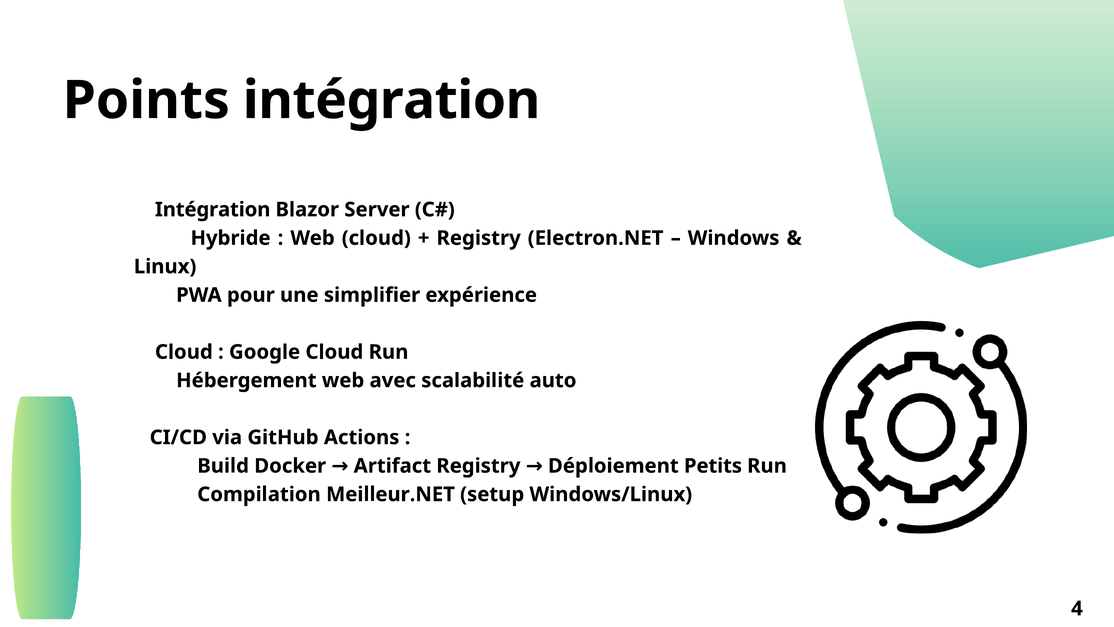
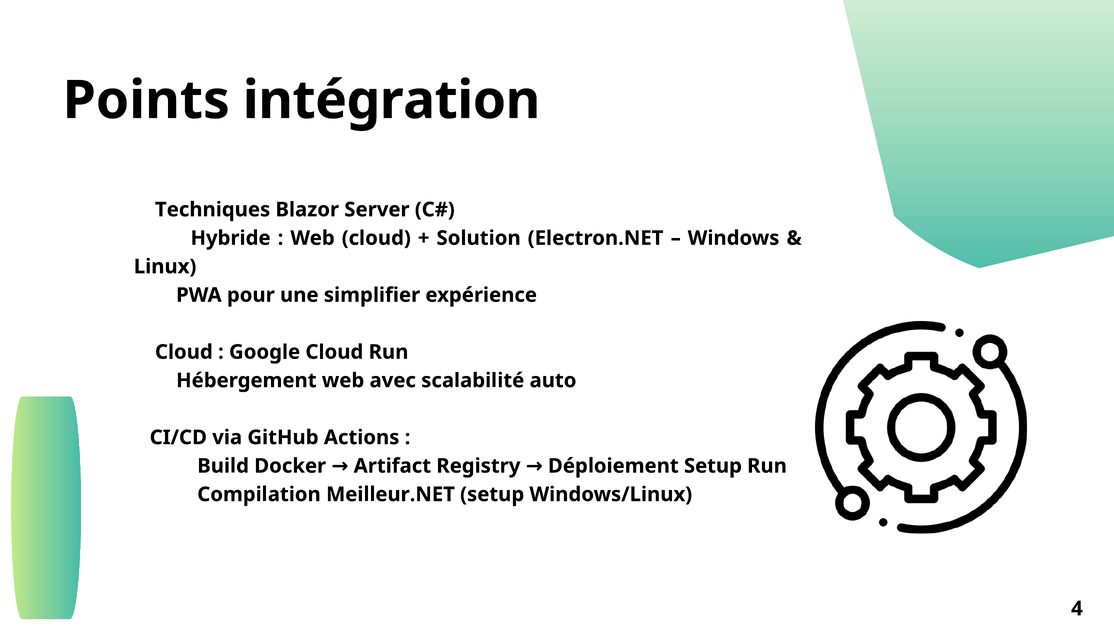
Intégration: Intégration -> Techniques (213, 210)
Registry: Registry -> Solution (479, 238)
Déploiement Petits: Petits -> Setup (713, 466)
